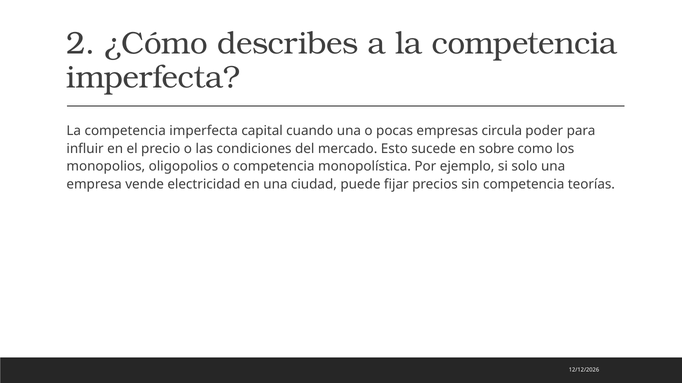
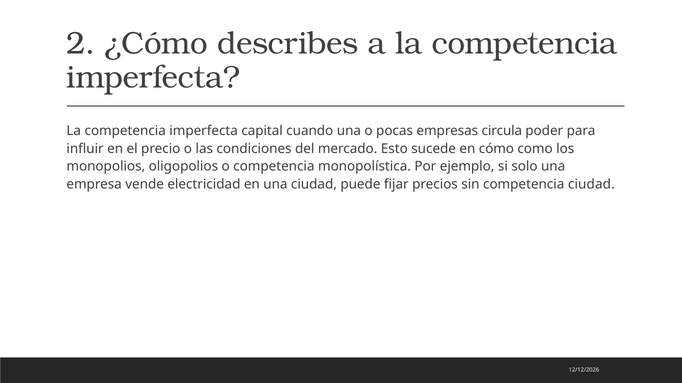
sobre: sobre -> cómo (496, 149)
competencia teorías: teorías -> ciudad (591, 185)
